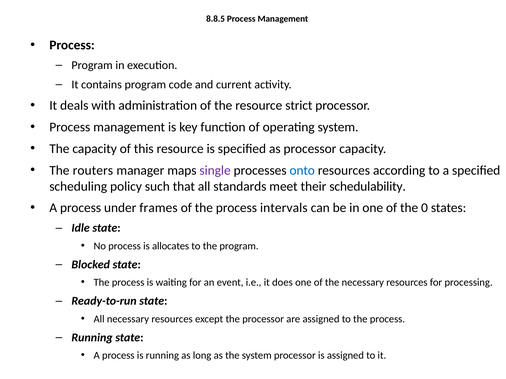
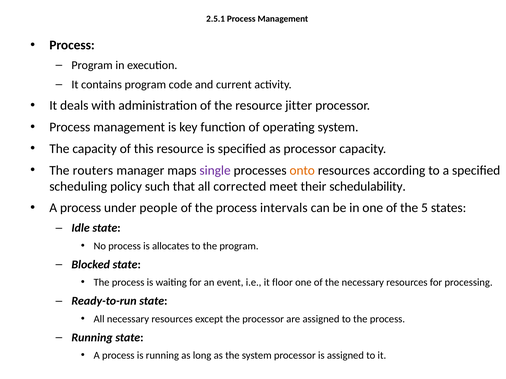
8.8.5: 8.8.5 -> 2.5.1 (216, 19)
strict: strict -> jitter (299, 106)
onto colour: blue -> orange (302, 171)
standards: standards -> corrected (240, 187)
frames: frames -> people (158, 208)
0: 0 -> 5 (425, 208)
does: does -> floor (282, 283)
